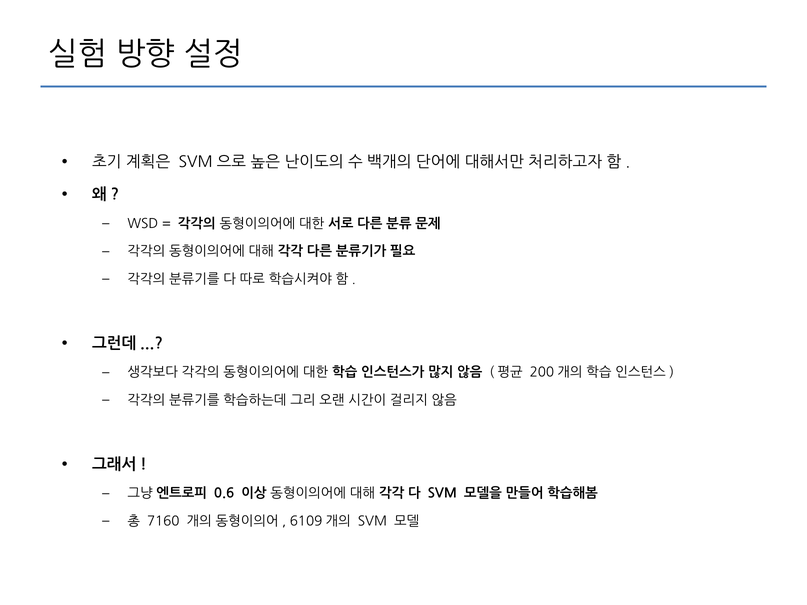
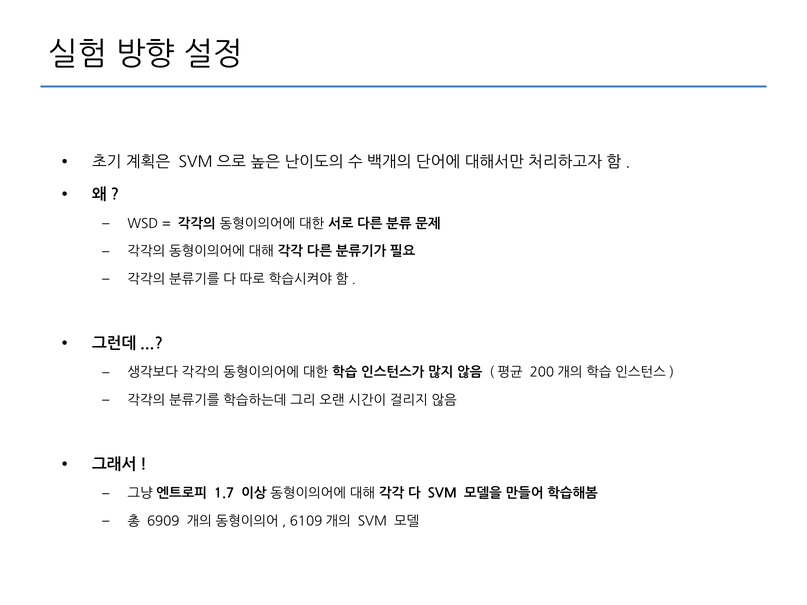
0.6: 0.6 -> 1.7 (224, 494)
7160: 7160 -> 6909 (163, 521)
